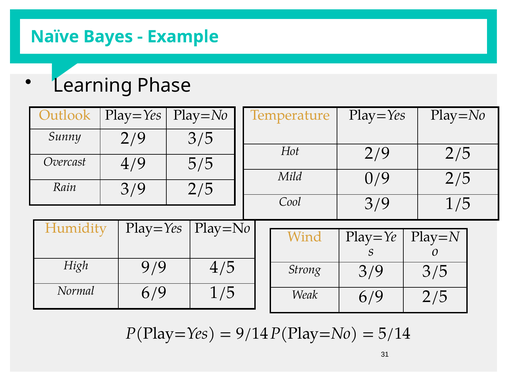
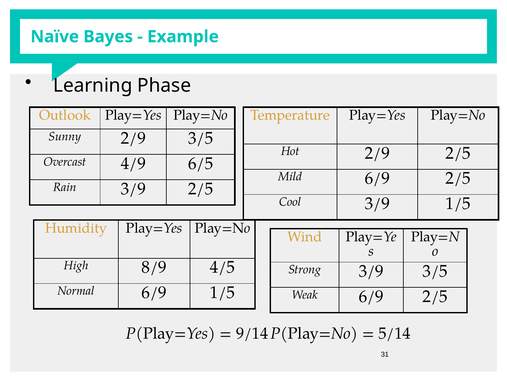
5/5: 5/5 -> 6/5 (201, 163)
Mild 0/9: 0/9 -> 6/9 (377, 178)
9/9: 9/9 -> 8/9 (154, 267)
